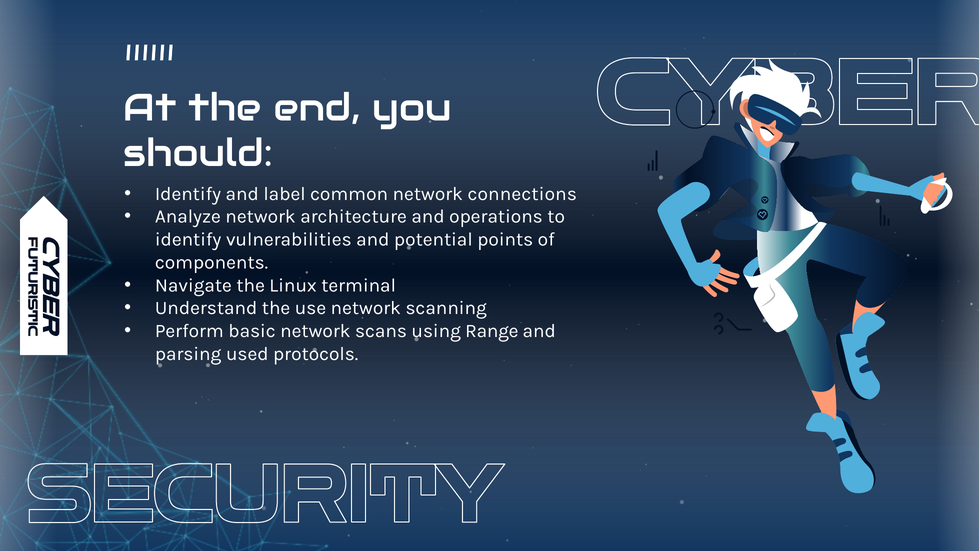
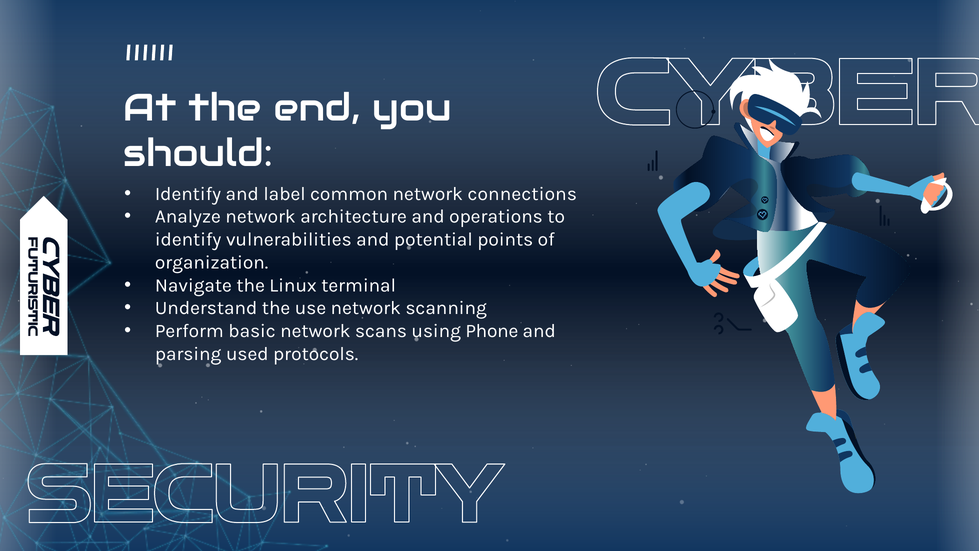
components: components -> organization (212, 262)
Range: Range -> Phone (492, 331)
